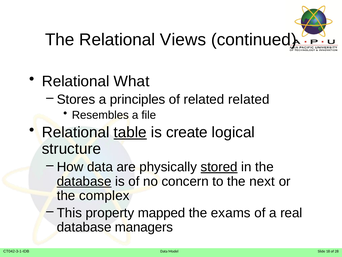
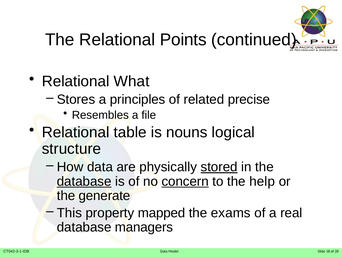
Views: Views -> Points (183, 40)
related related: related -> precise (249, 99)
table underline: present -> none (130, 132)
create: create -> nouns (187, 132)
concern underline: none -> present (185, 181)
next: next -> help (262, 181)
complex: complex -> generate (104, 195)
